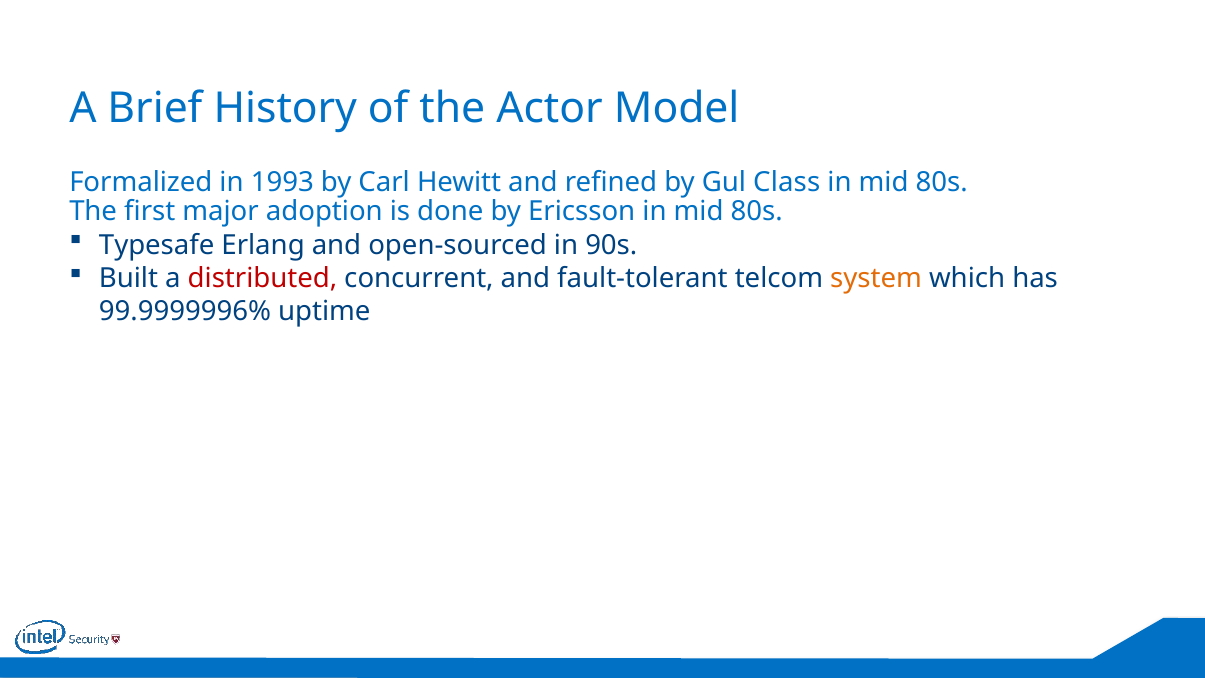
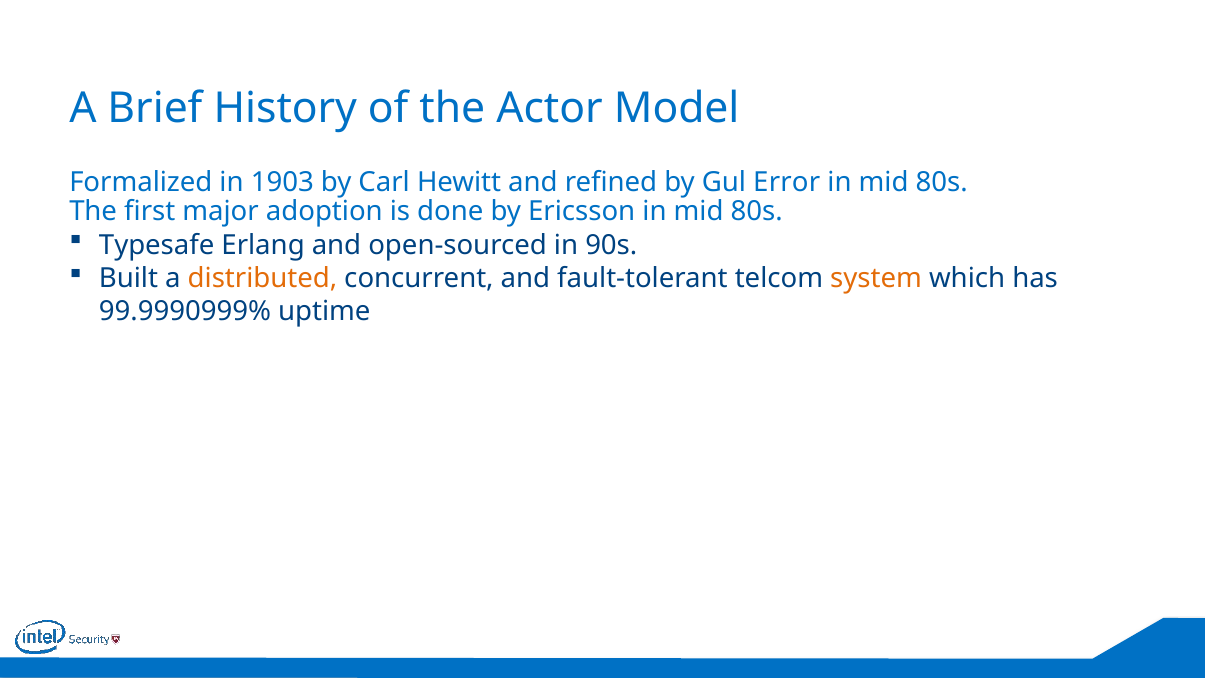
1993: 1993 -> 1903 (282, 182)
Class: Class -> Error (787, 182)
distributed colour: red -> orange (262, 278)
99.9999996%: 99.9999996% -> 99.9990999% (185, 312)
